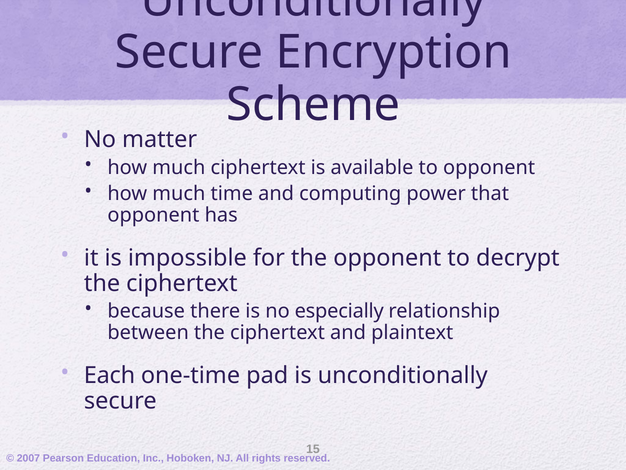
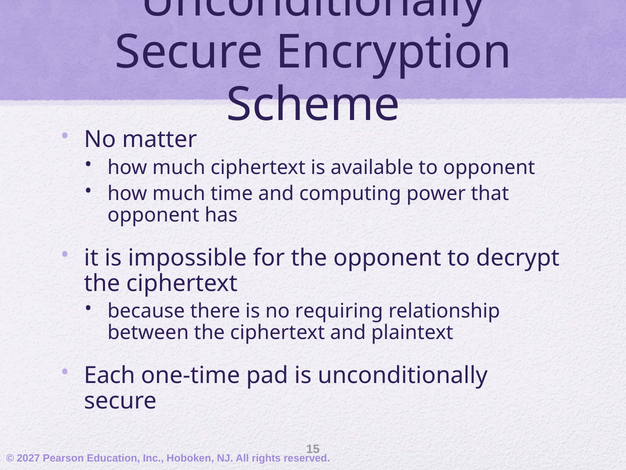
especially: especially -> requiring (339, 311)
2007: 2007 -> 2027 (28, 458)
